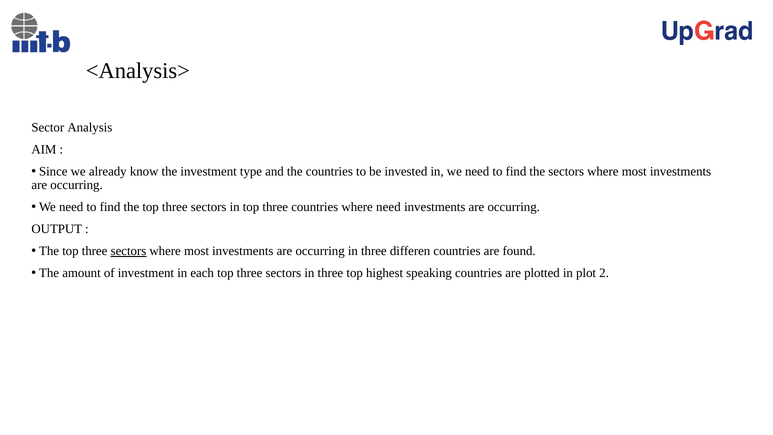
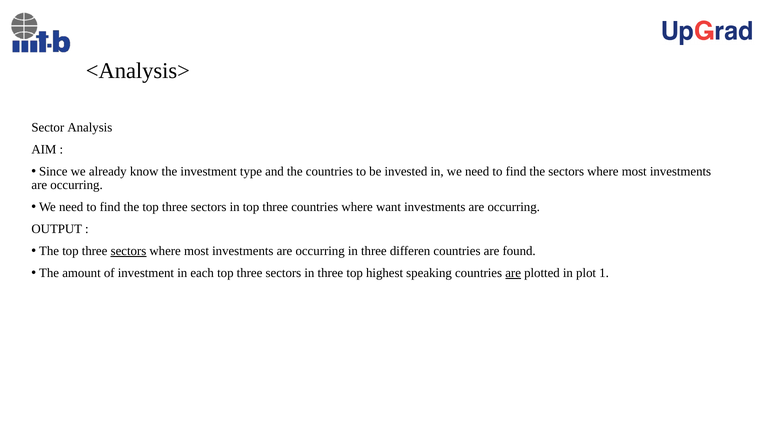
where need: need -> want (389, 207)
are underline: none -> present (513, 273)
2: 2 -> 1 (604, 273)
